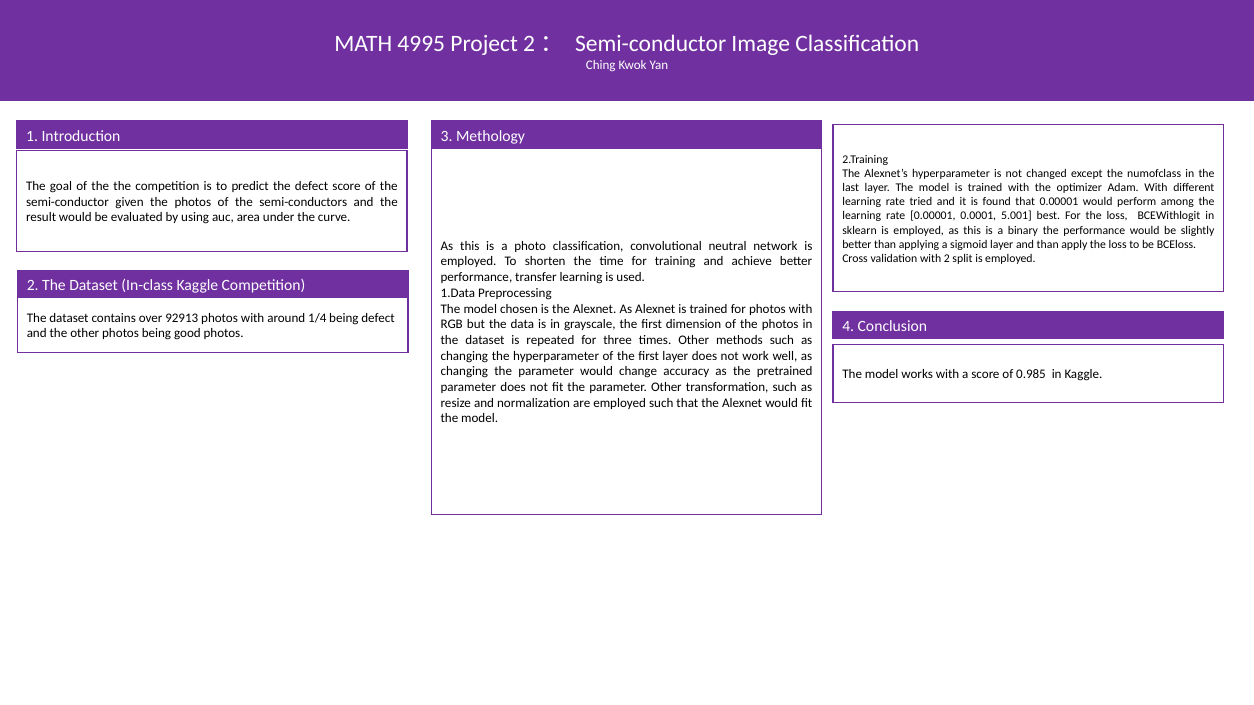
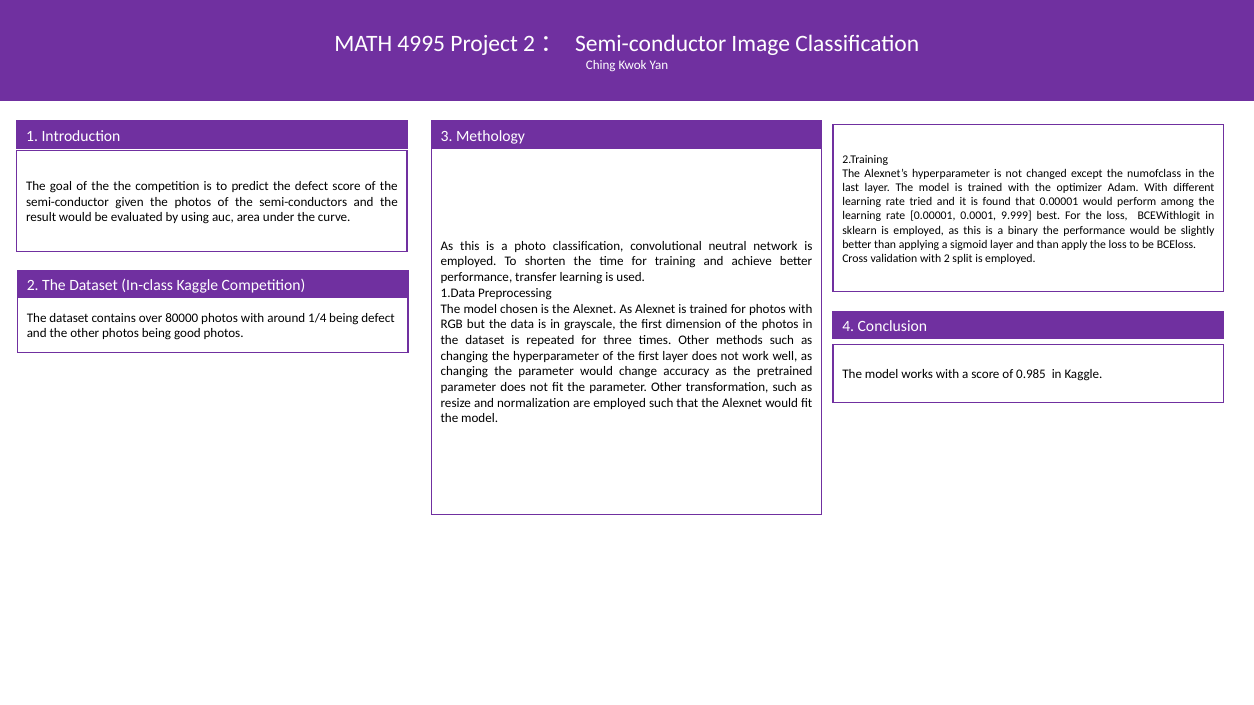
5.001: 5.001 -> 9.999 (1016, 216)
92913: 92913 -> 80000 (182, 318)
